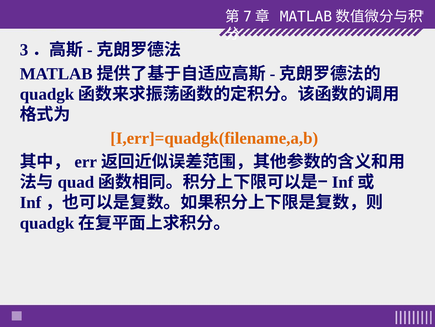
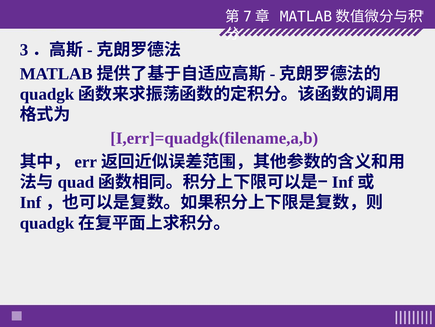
I,err]=quadgk(filename,a,b colour: orange -> purple (214, 138)
